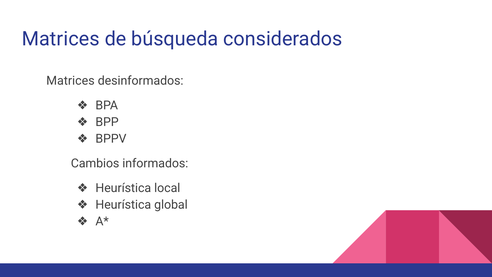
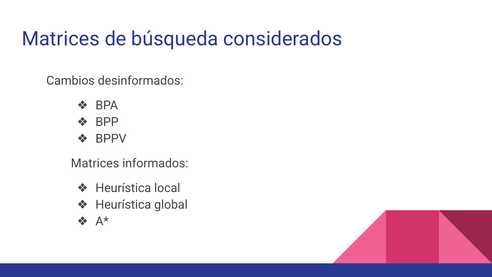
Matrices: Matrices -> Cambios (71, 81)
Cambios: Cambios -> Matrices (95, 163)
